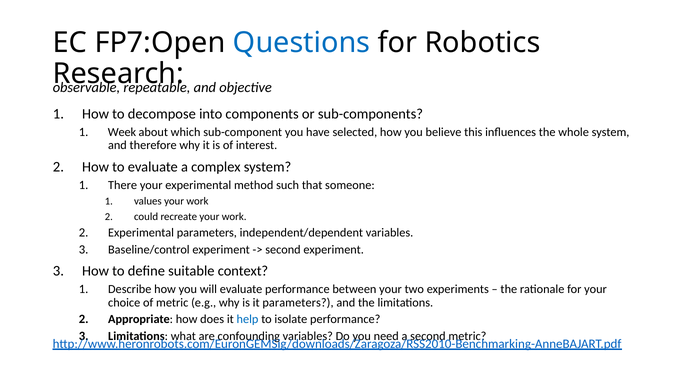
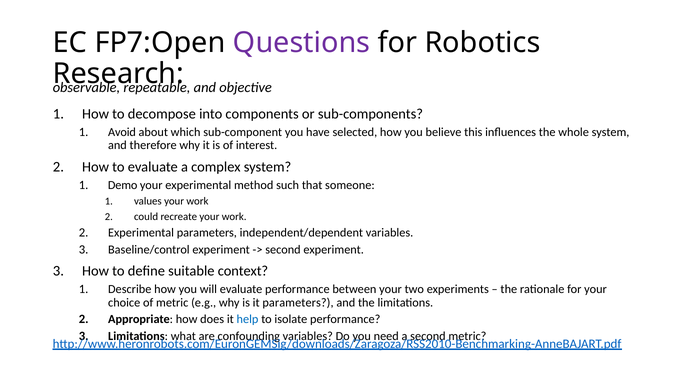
Questions colour: blue -> purple (302, 43)
Week: Week -> Avoid (122, 132)
There: There -> Demo (123, 185)
